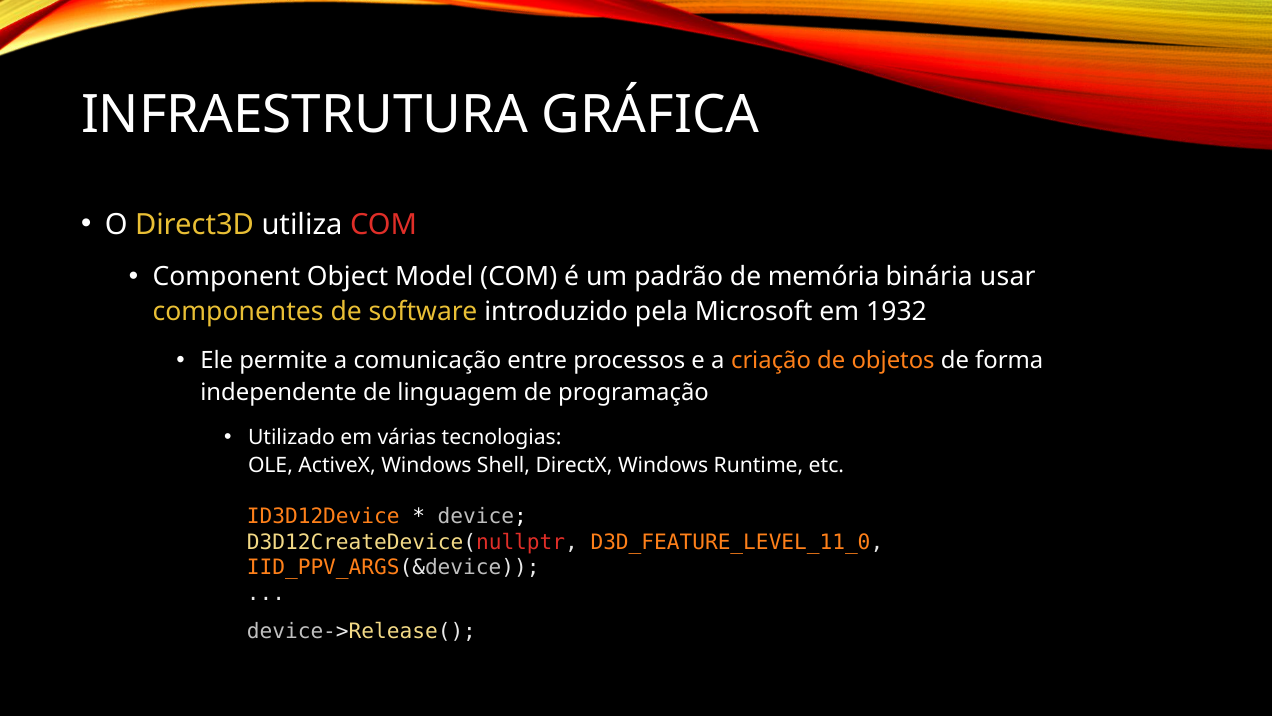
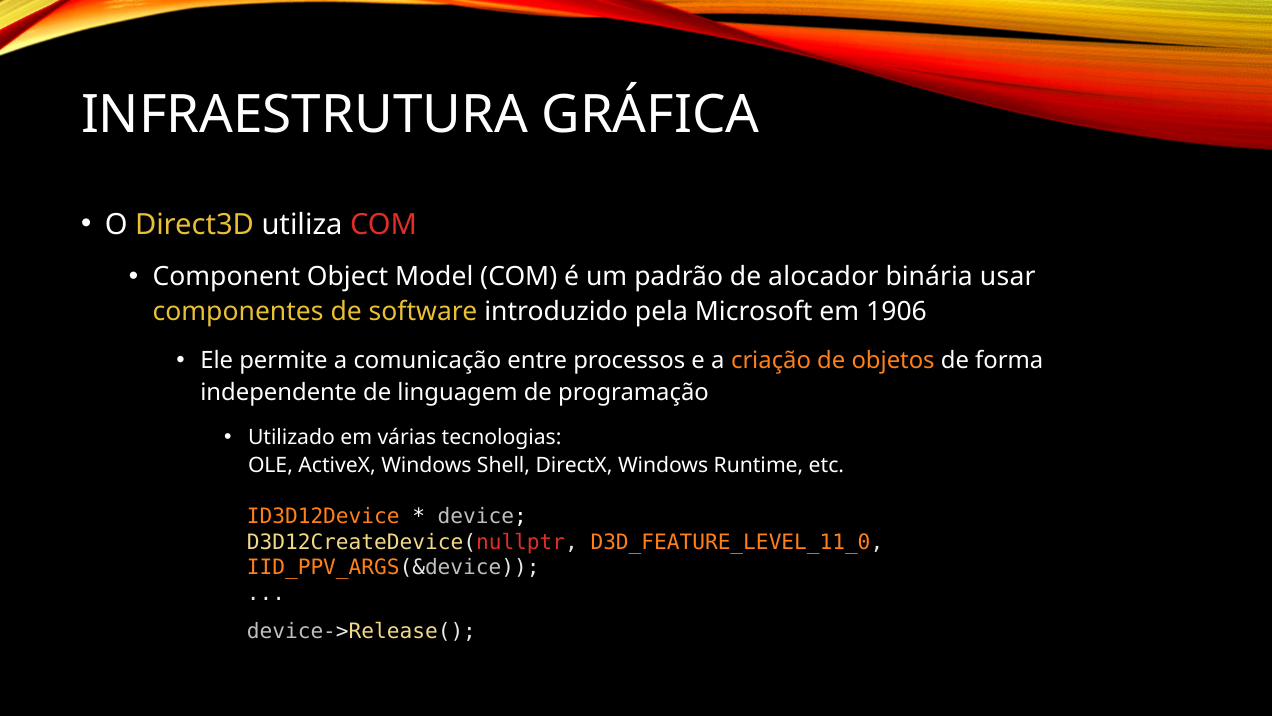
memória: memória -> alocador (823, 277)
1932: 1932 -> 1906 (897, 312)
